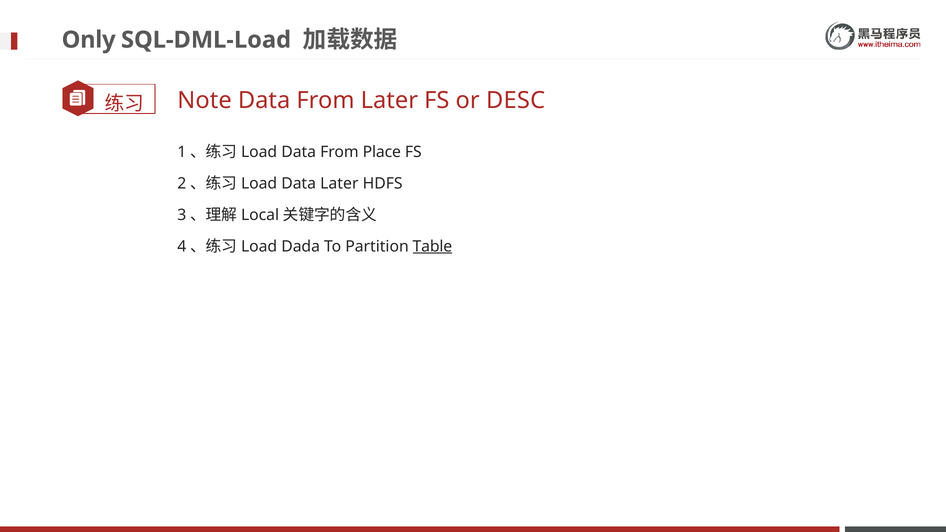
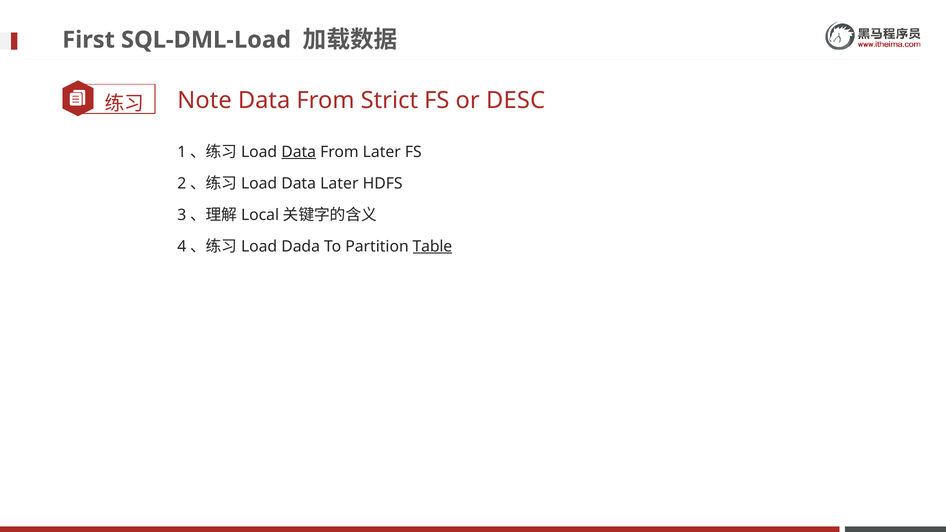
Only: Only -> First (89, 40)
From Later: Later -> Strict (389, 101)
Data underline: none -> present (299, 152)
From Place: Place -> Later (382, 152)
